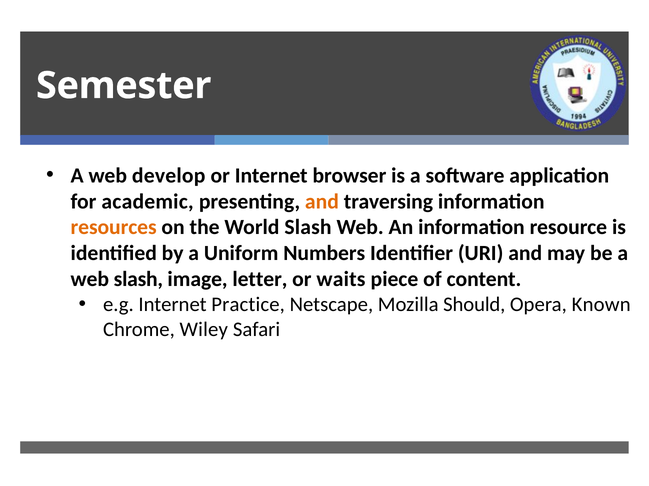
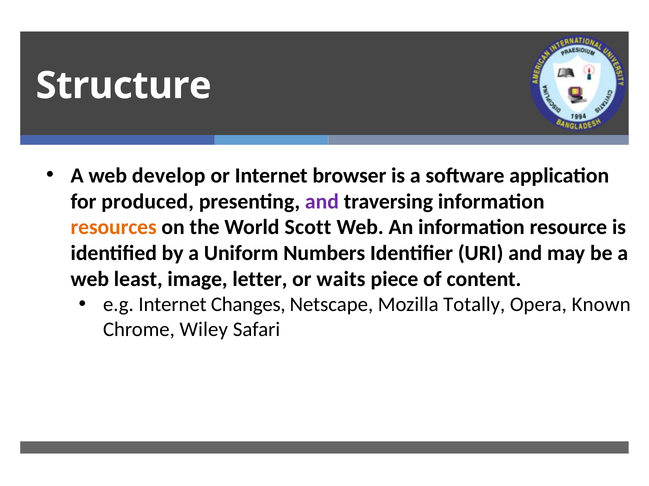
Semester: Semester -> Structure (124, 86)
academic: academic -> produced (148, 202)
and colour: orange -> purple (322, 202)
World Slash: Slash -> Scott (308, 228)
web slash: slash -> least (138, 280)
Practice: Practice -> Changes (248, 305)
Should: Should -> Totally (474, 305)
